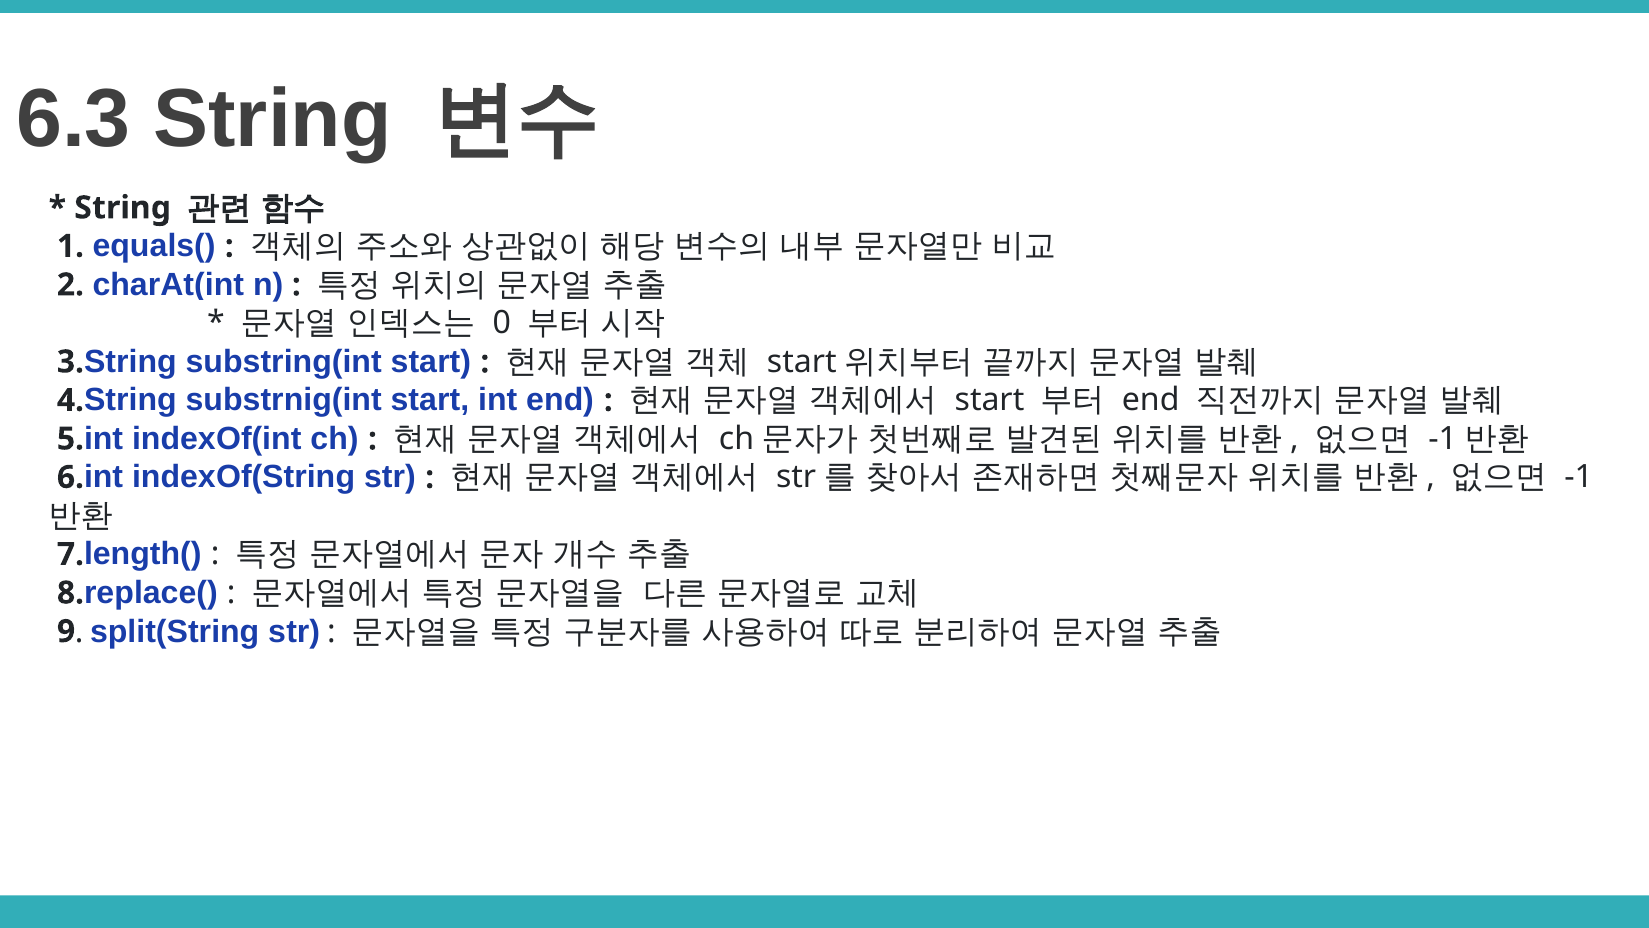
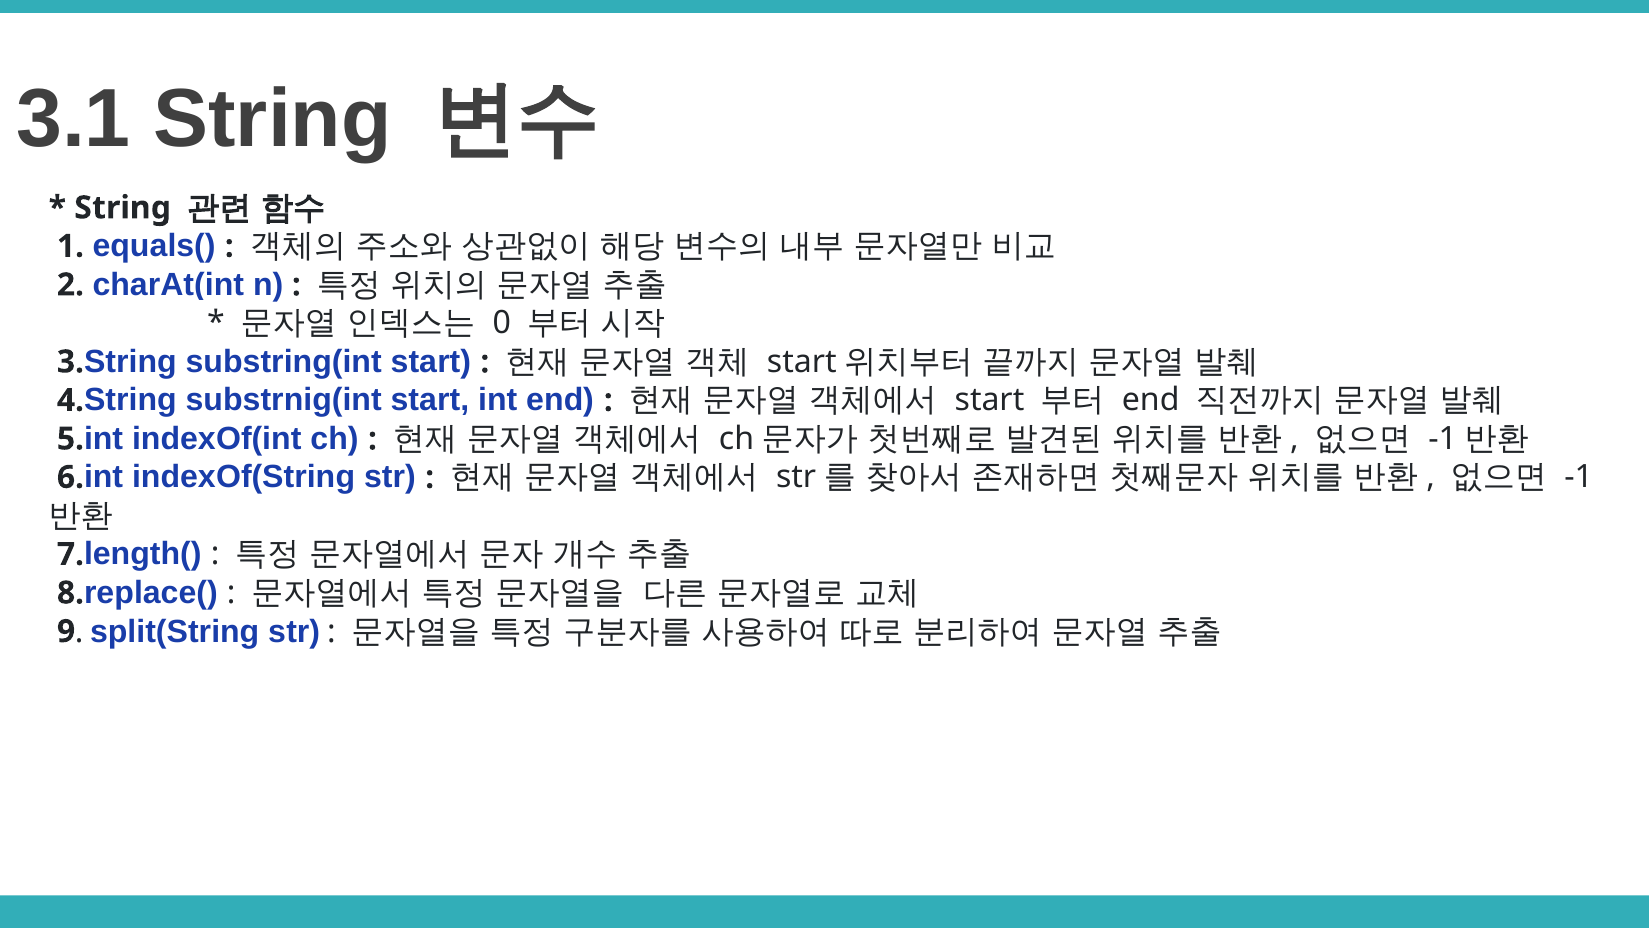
6.3: 6.3 -> 3.1 (73, 119)
